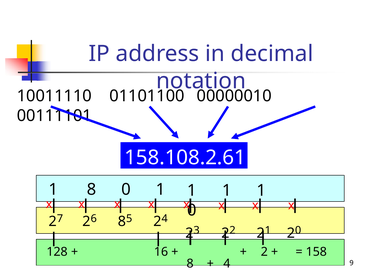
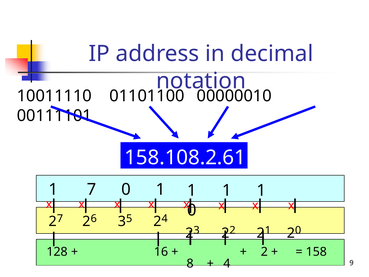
1 8: 8 -> 7 (91, 189)
8: 8 -> 3 (122, 221)
